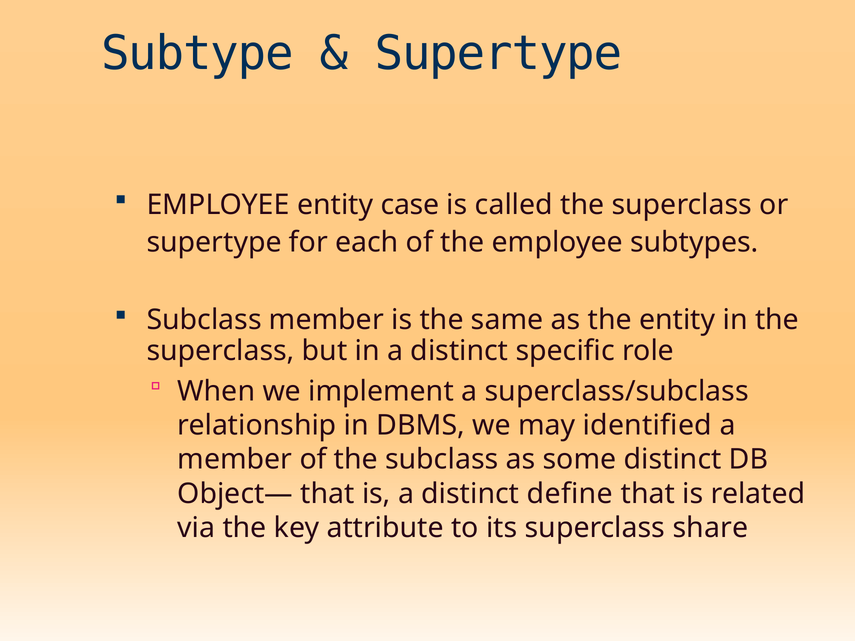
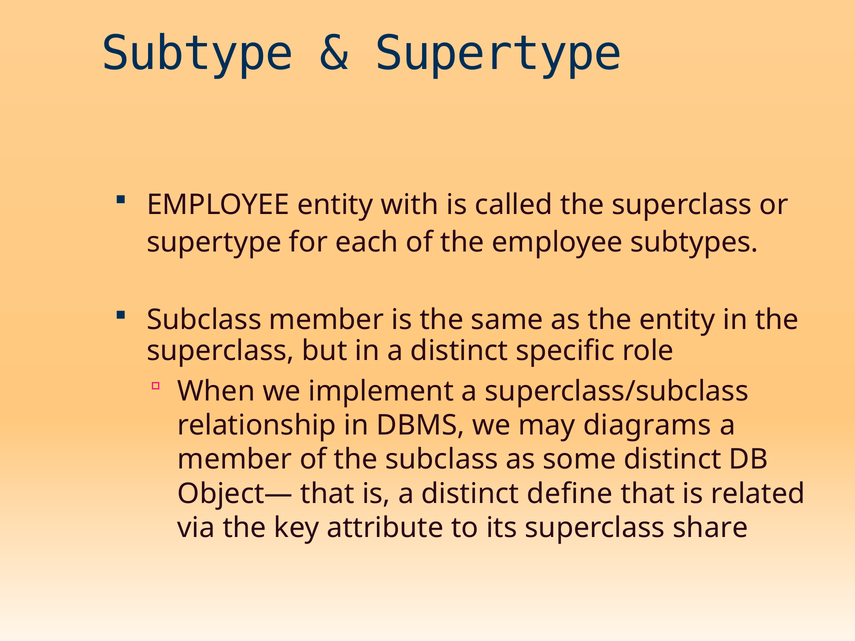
case: case -> with (410, 205)
identified: identified -> diagrams (647, 425)
